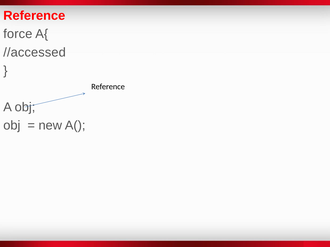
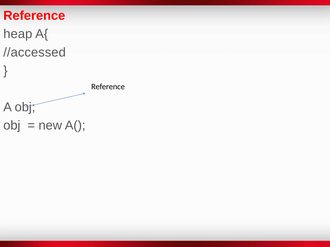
force: force -> heap (18, 34)
